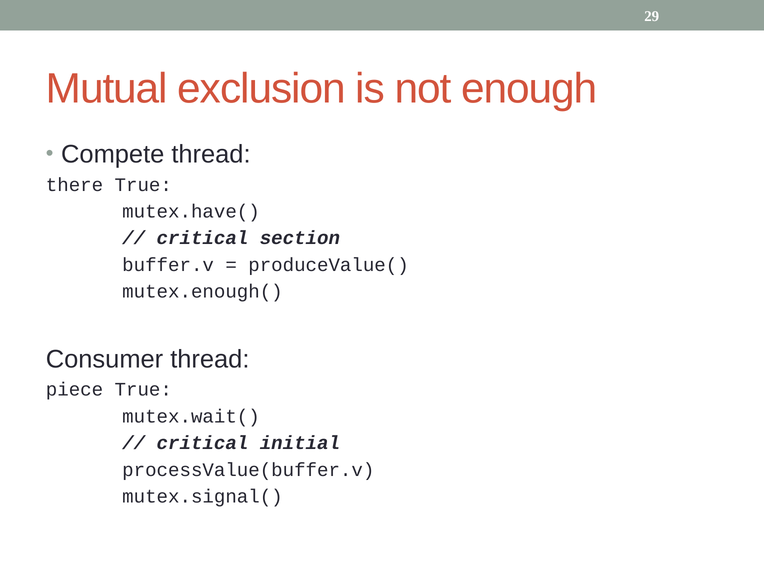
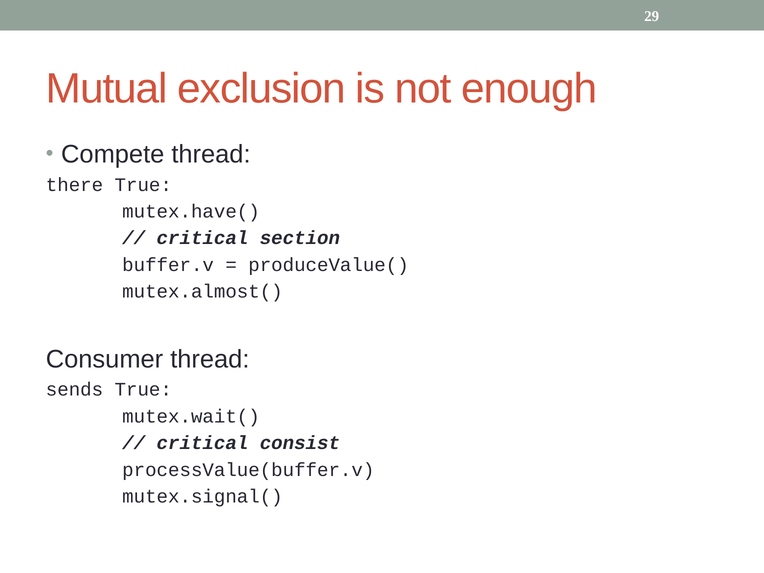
mutex.enough(: mutex.enough( -> mutex.almost( (202, 292)
piece: piece -> sends (74, 390)
initial: initial -> consist (300, 443)
